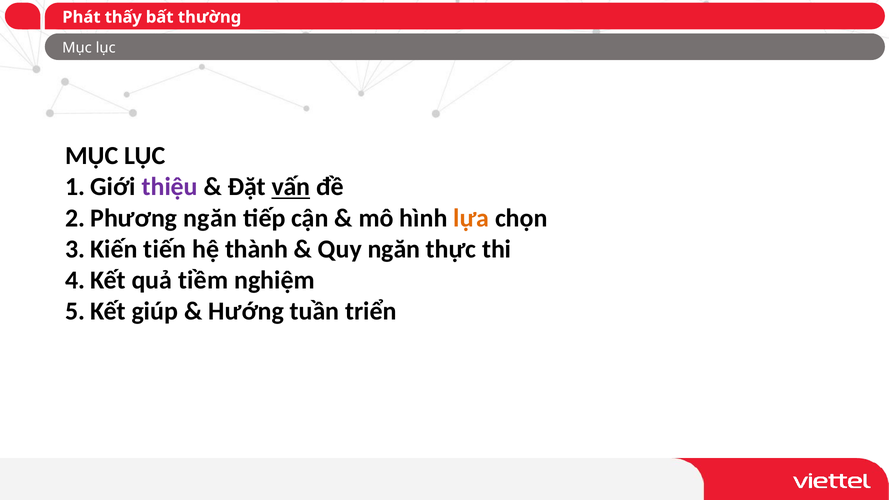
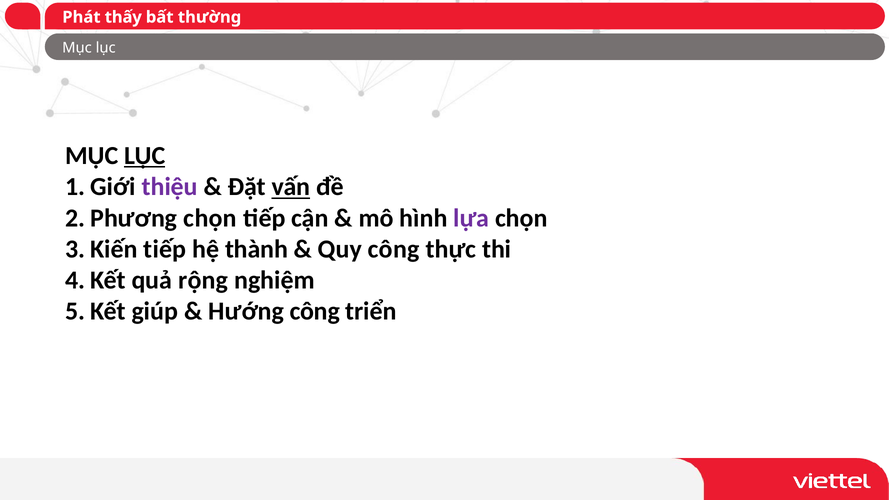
LỤC underline: none -> present (145, 156)
ngăn: ngăn -> chọn (210, 218)
lựa colour: orange -> purple (471, 218)
tiến: tiến -> tiếp (165, 249)
Quy ngăn: ngăn -> công (394, 249)
tiềm: tiềm -> rộng (203, 280)
Hướng tuần: tuần -> công (315, 311)
